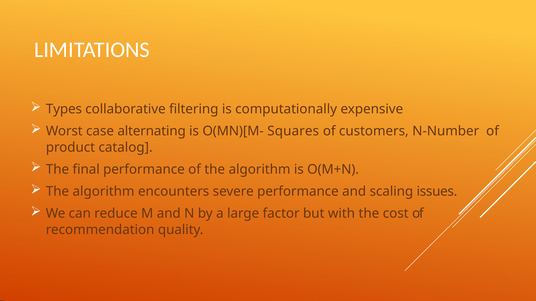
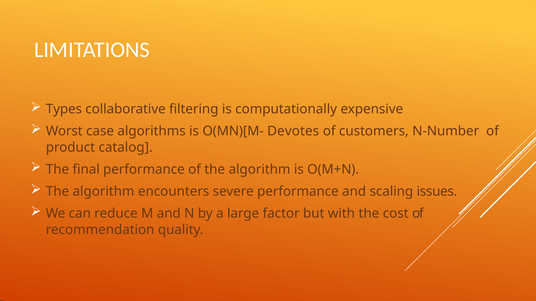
alternating: alternating -> algorithms (152, 131)
Squares: Squares -> Devotes (293, 131)
